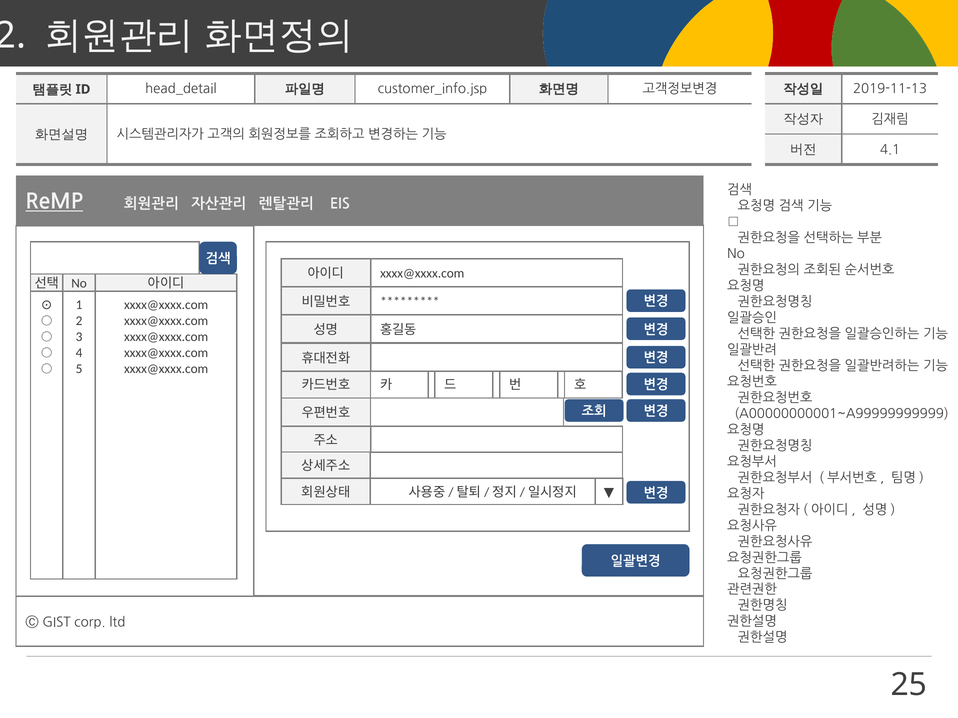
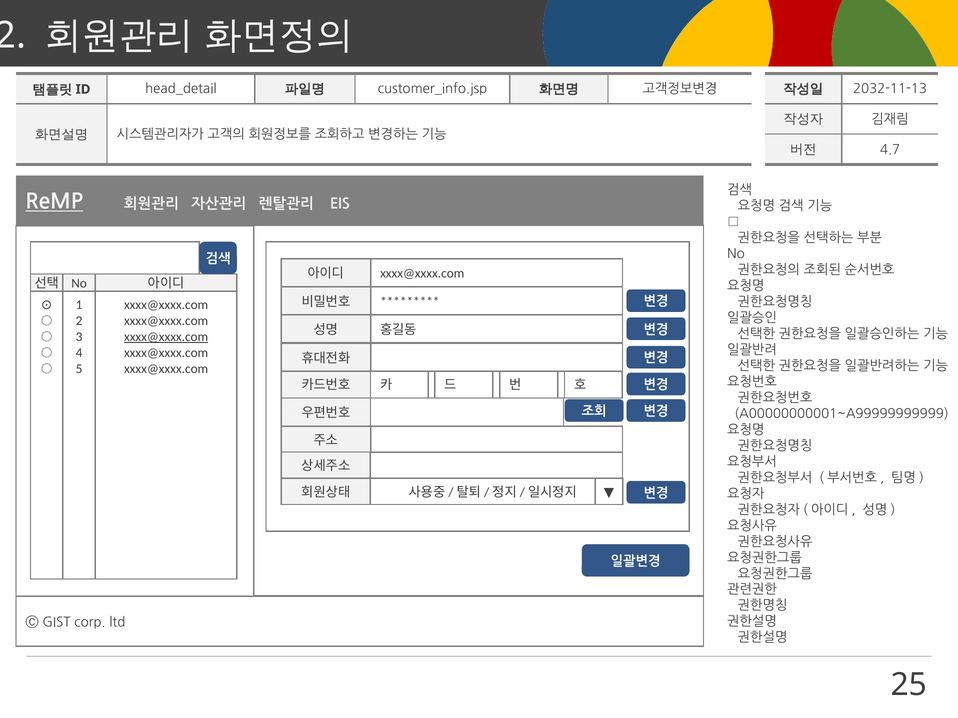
2019-11-13: 2019-11-13 -> 2032-11-13 (890, 89)
4.1: 4.1 -> 4.7 (890, 150)
xxxx@xxxx.com underline: none -> present (166, 337)
